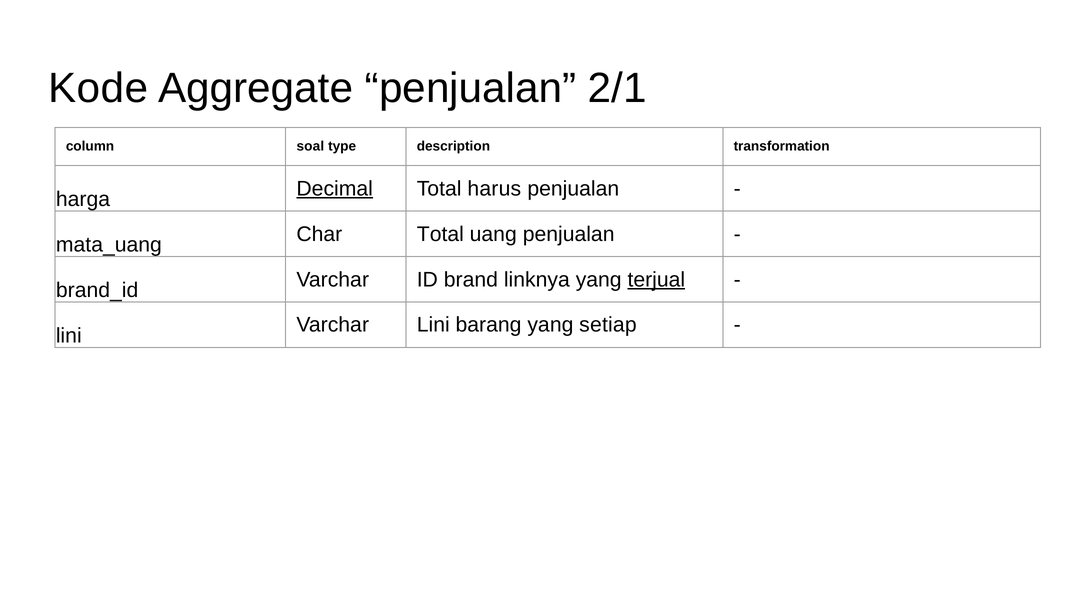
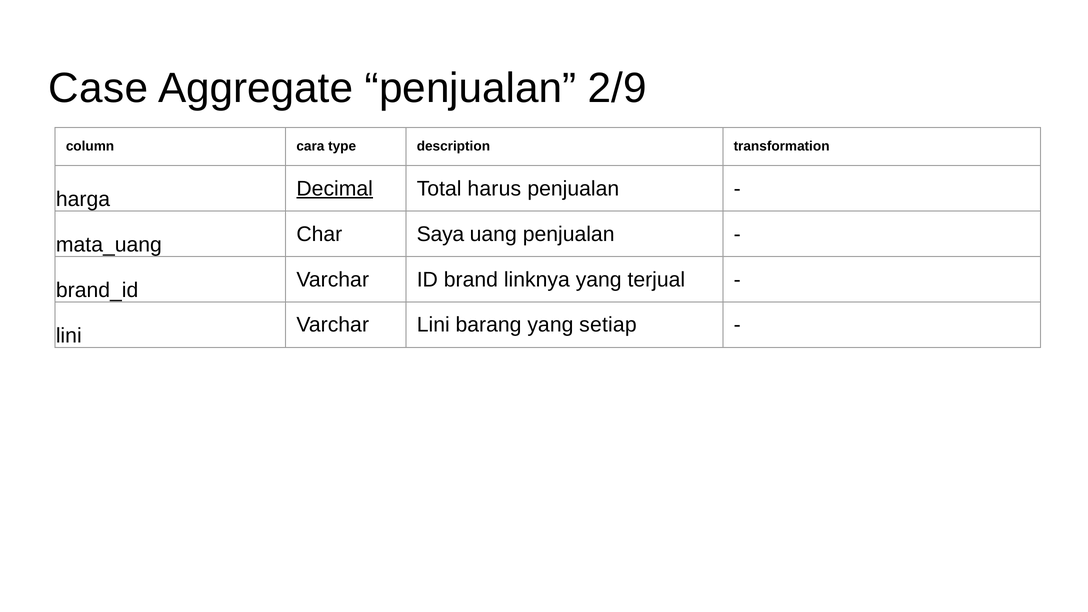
Kode: Kode -> Case (98, 88)
2/1: 2/1 -> 2/9 (617, 88)
soal: soal -> cara (310, 146)
Char Total: Total -> Saya (440, 234)
terjual underline: present -> none (656, 280)
